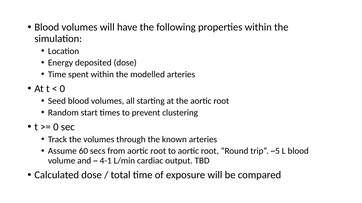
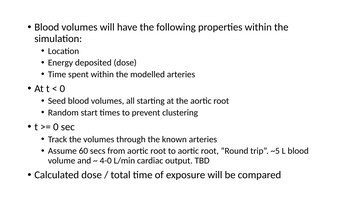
4-1: 4-1 -> 4-0 (106, 161)
